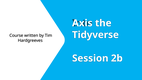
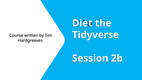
Axis: Axis -> Diet (82, 23)
